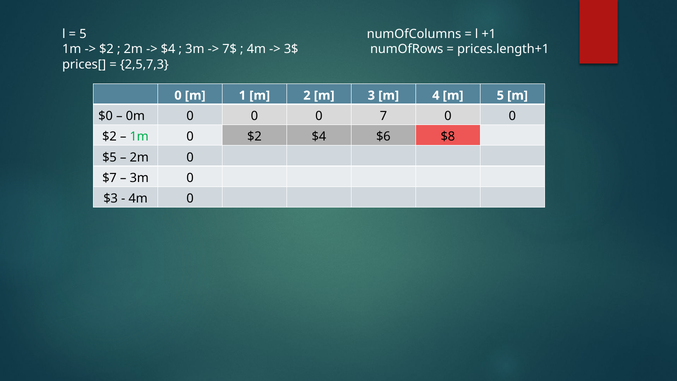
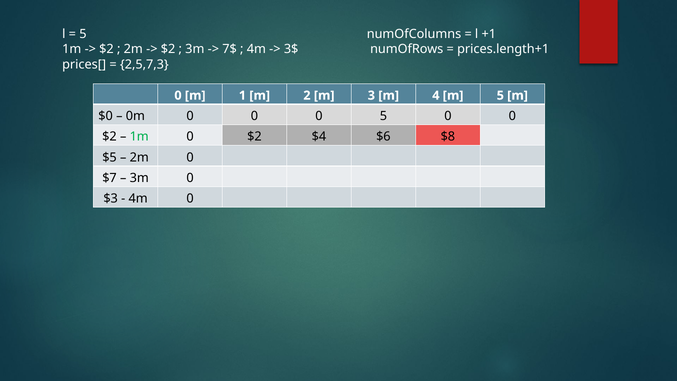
$4: $4 -> $2 (168, 49)
0 7: 7 -> 5 (383, 116)
